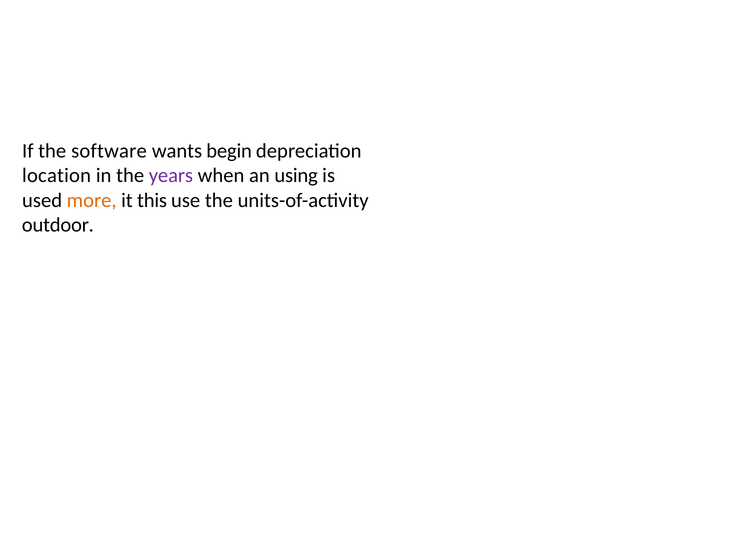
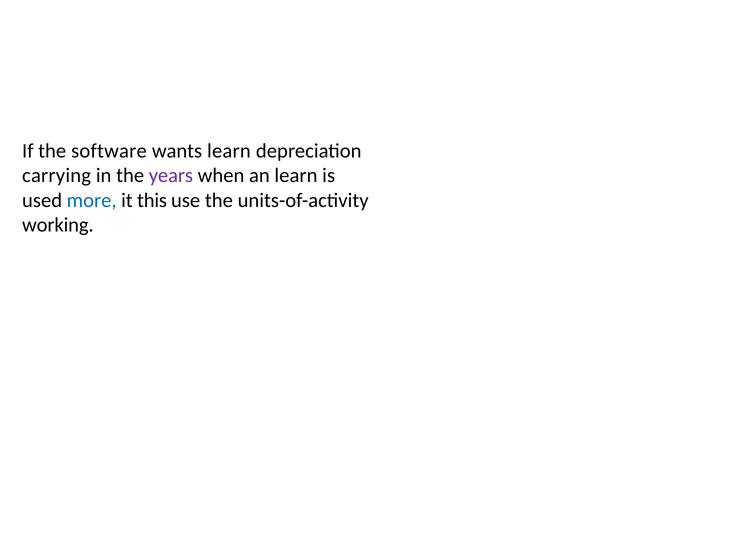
wants begin: begin -> learn (229, 151)
location: location -> carrying (57, 176)
an using: using -> learn (296, 176)
more colour: orange -> blue (92, 200)
outdoor: outdoor -> working (58, 225)
